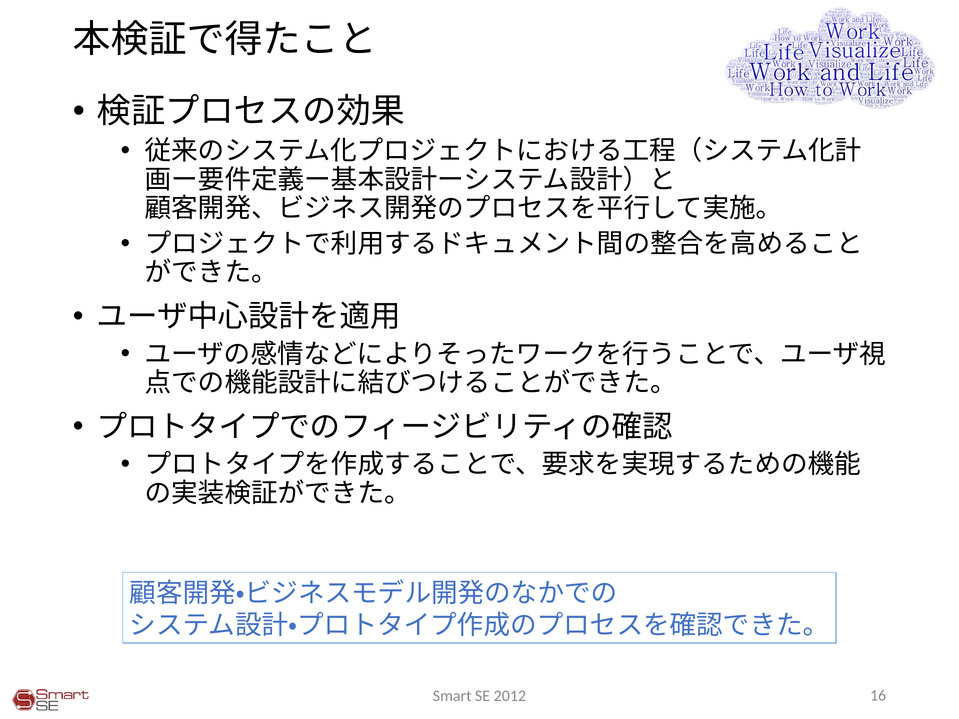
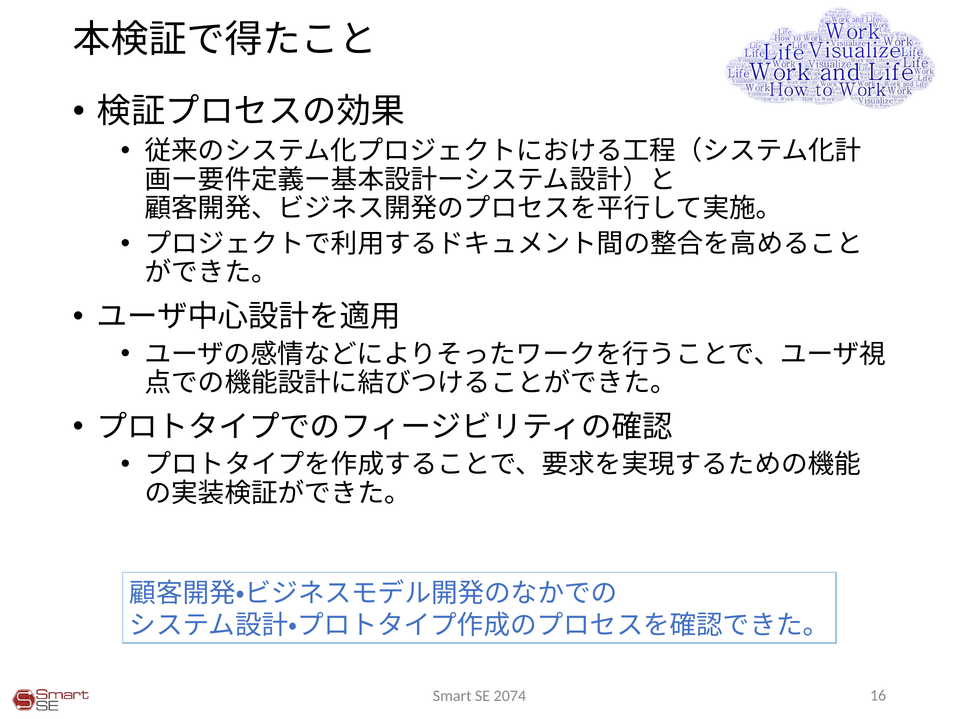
2012: 2012 -> 2074 (510, 696)
